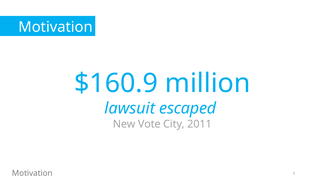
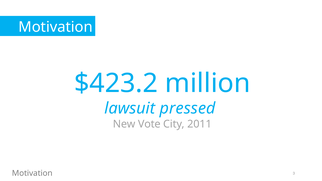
$160.9: $160.9 -> $423.2 (116, 83)
escaped: escaped -> pressed (188, 108)
